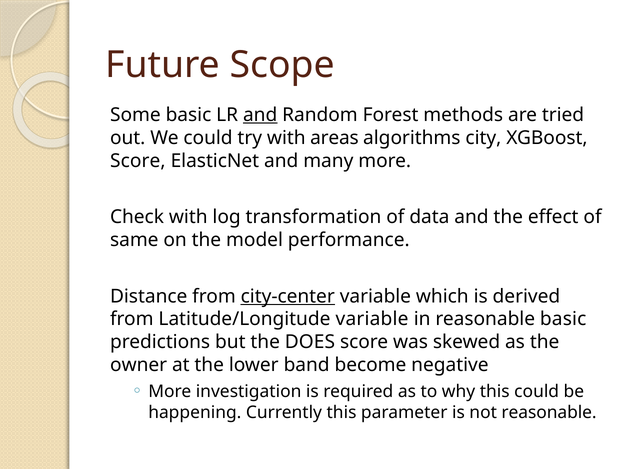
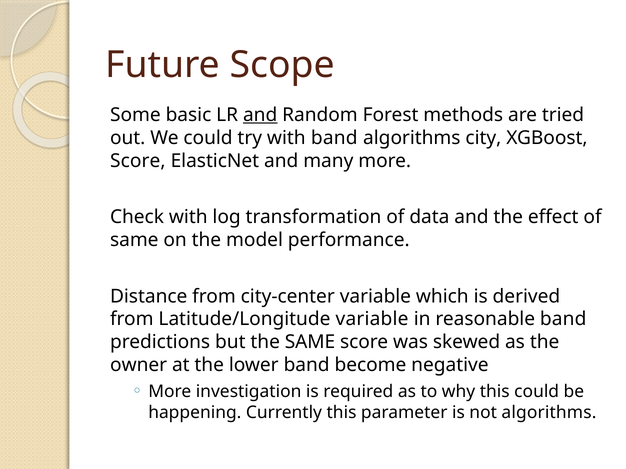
with areas: areas -> band (334, 138)
city-center underline: present -> none (288, 297)
reasonable basic: basic -> band (563, 319)
the DOES: DOES -> SAME (310, 342)
not reasonable: reasonable -> algorithms (549, 413)
